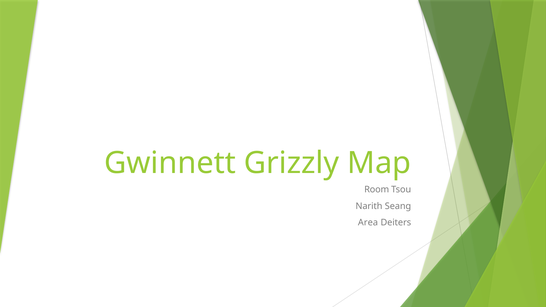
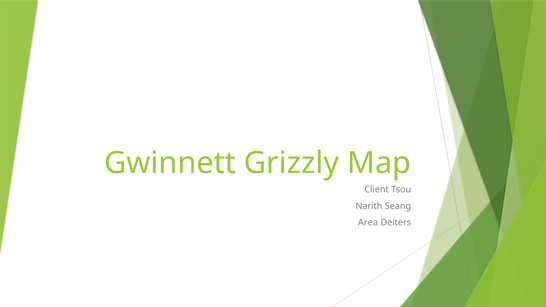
Room: Room -> Client (377, 190)
